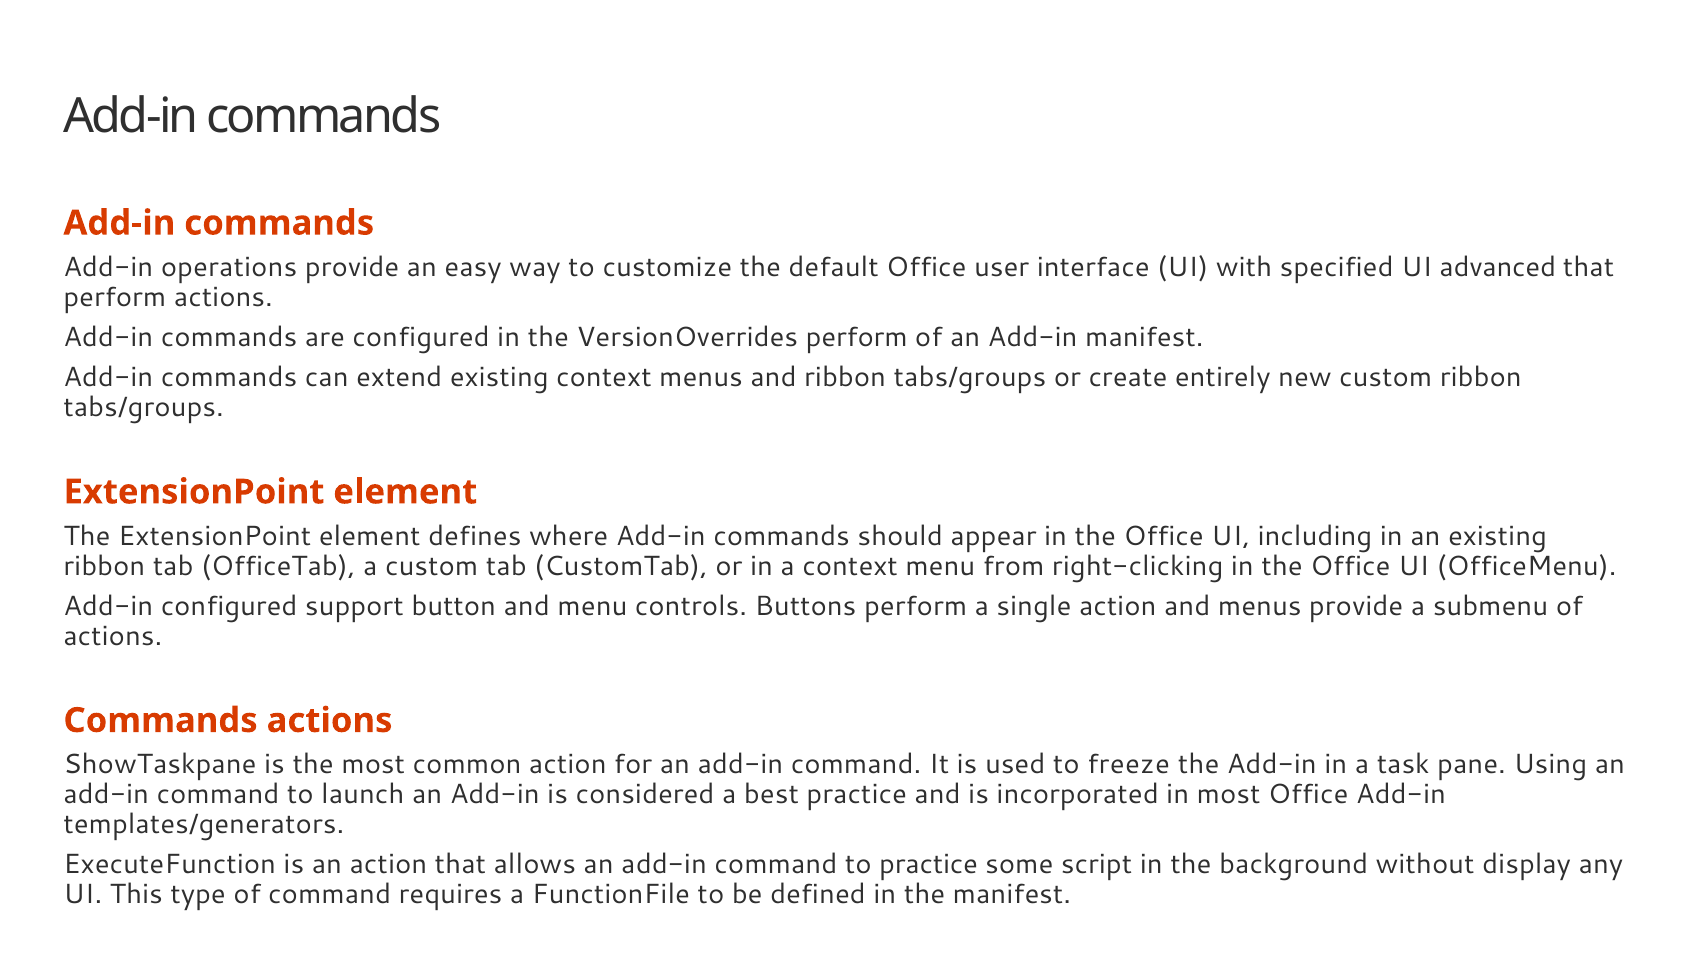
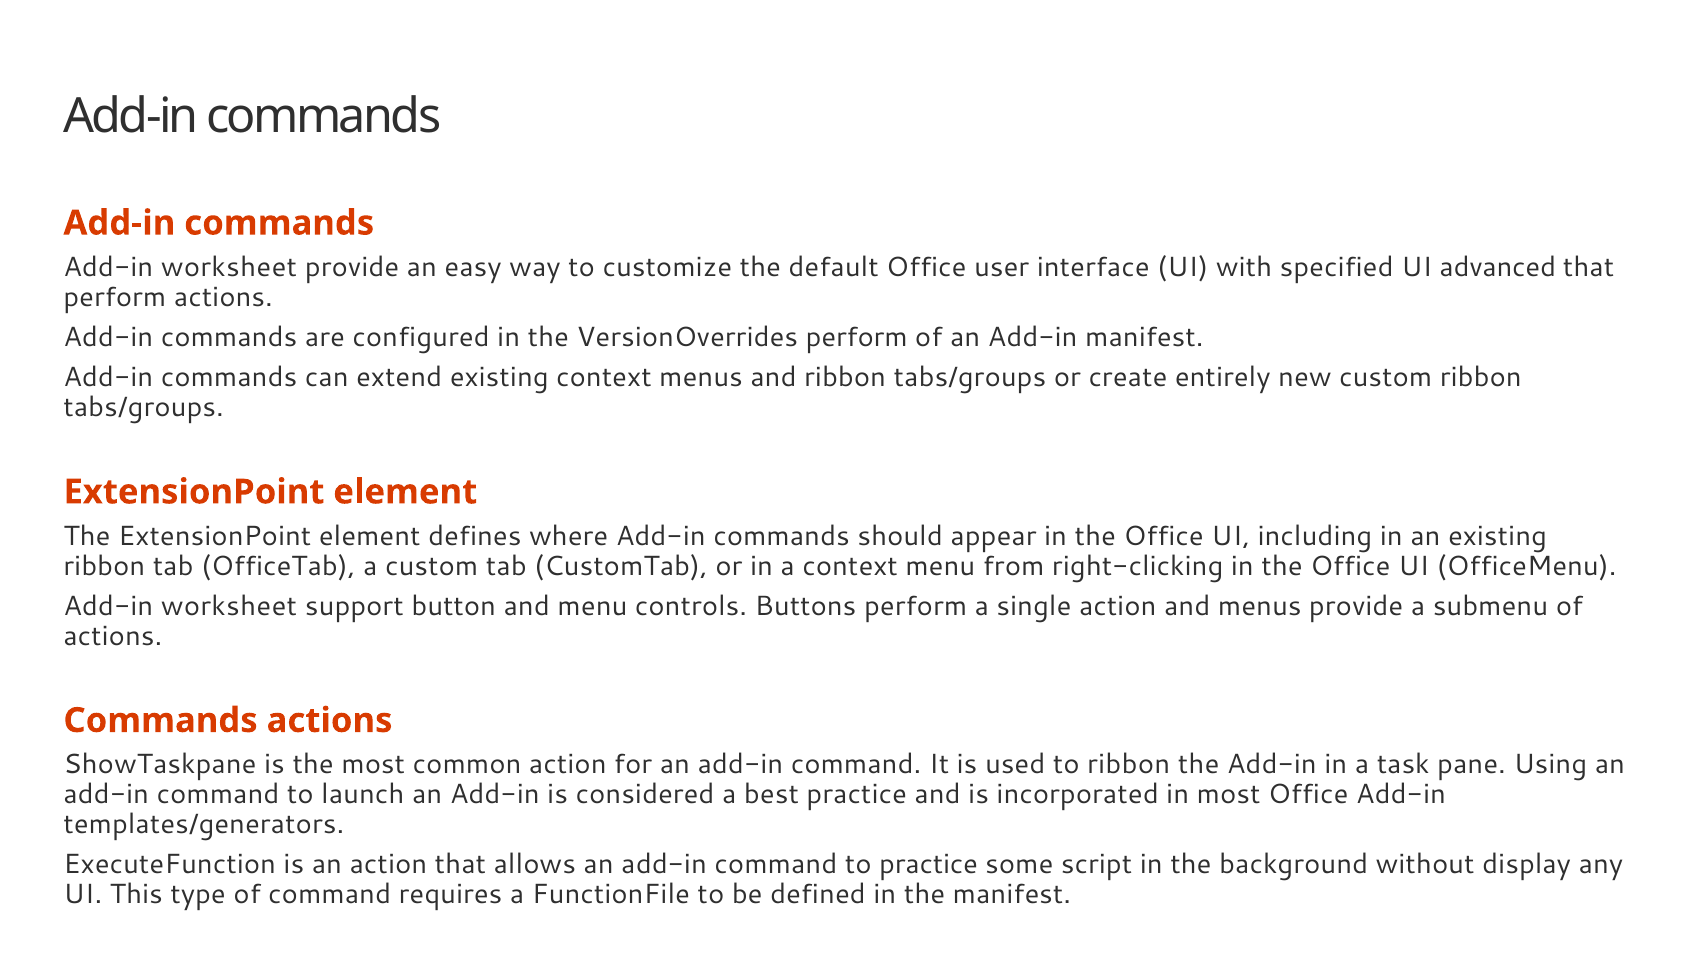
operations: operations -> worksheet (229, 267)
configured: configured -> worksheet (229, 606)
to freeze: freeze -> ribbon (1129, 765)
